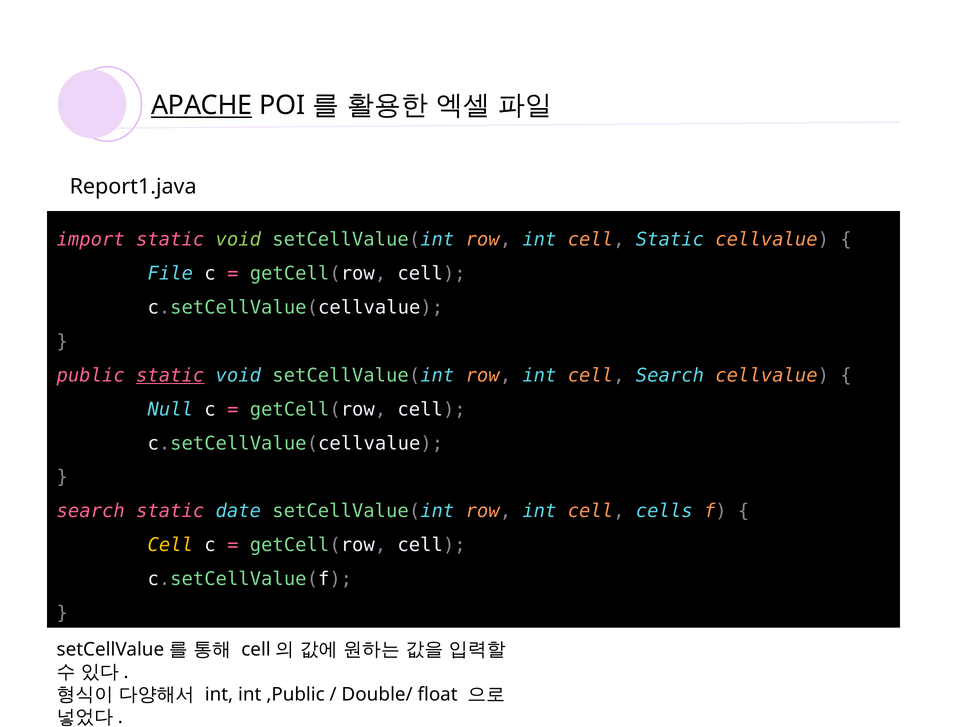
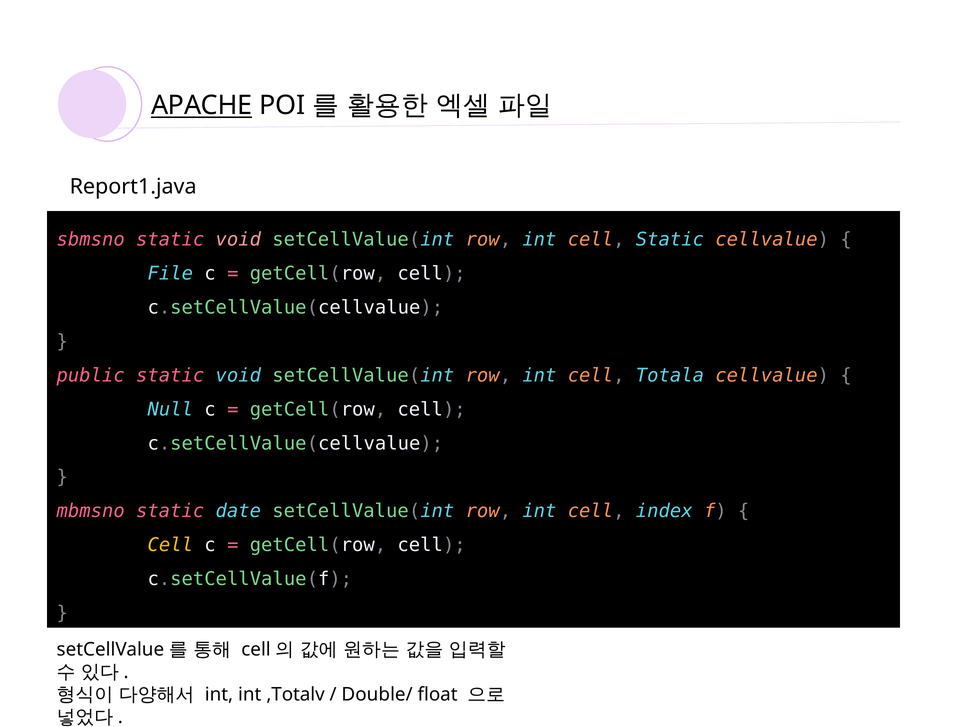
import: import -> sbmsno (91, 240)
void colour: light green -> pink (238, 240)
static underline: present -> none (170, 376)
cell Search: Search -> Totala (670, 376)
search: search -> mbmsno (91, 512)
cells: cells -> index (664, 512)
,Public: ,Public -> ,Totalv (296, 695)
